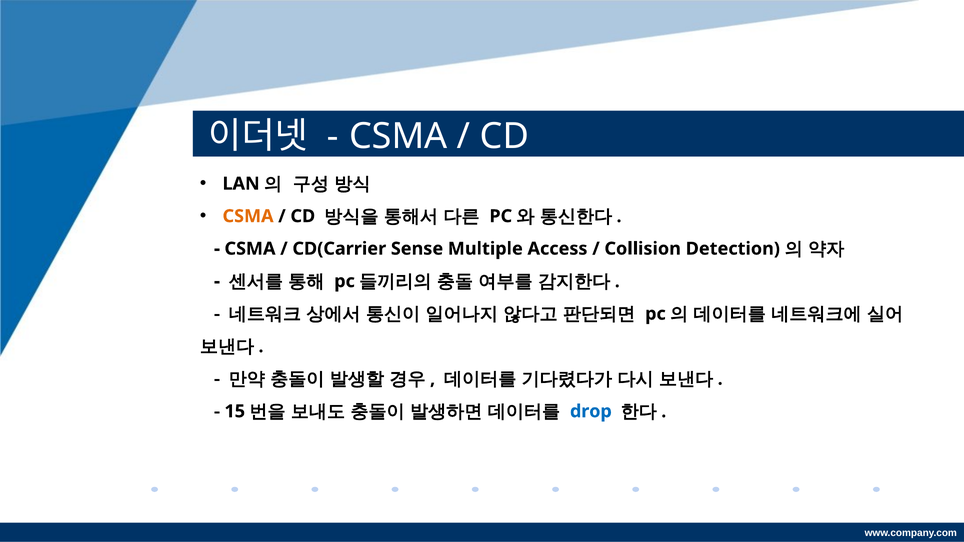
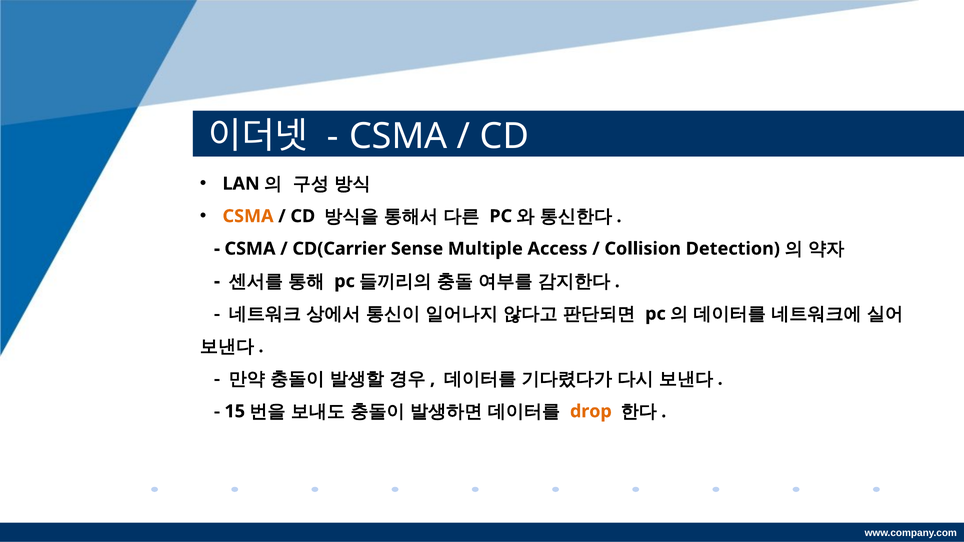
drop colour: blue -> orange (591, 411)
